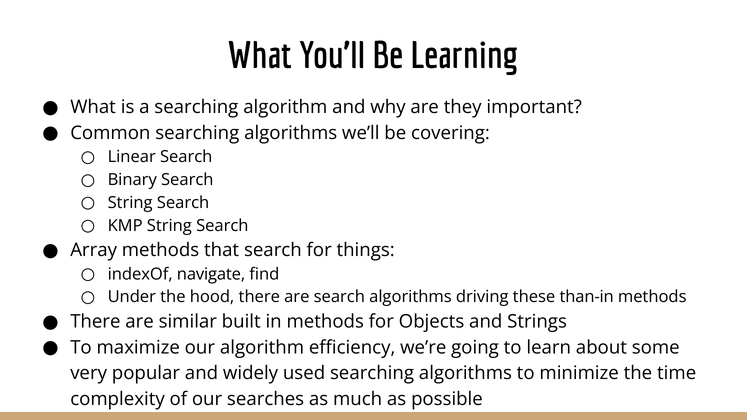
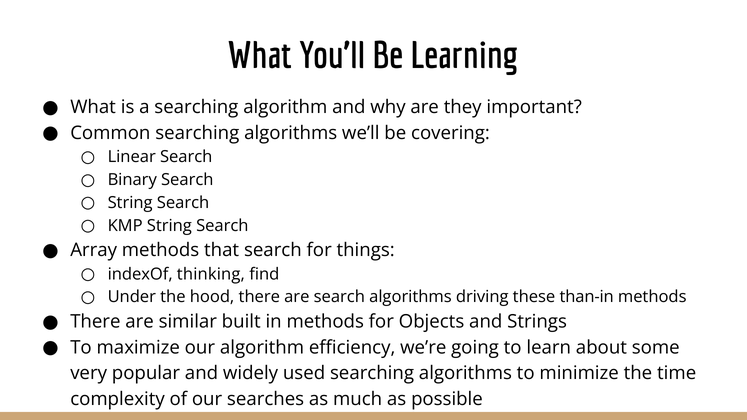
navigate: navigate -> thinking (211, 274)
